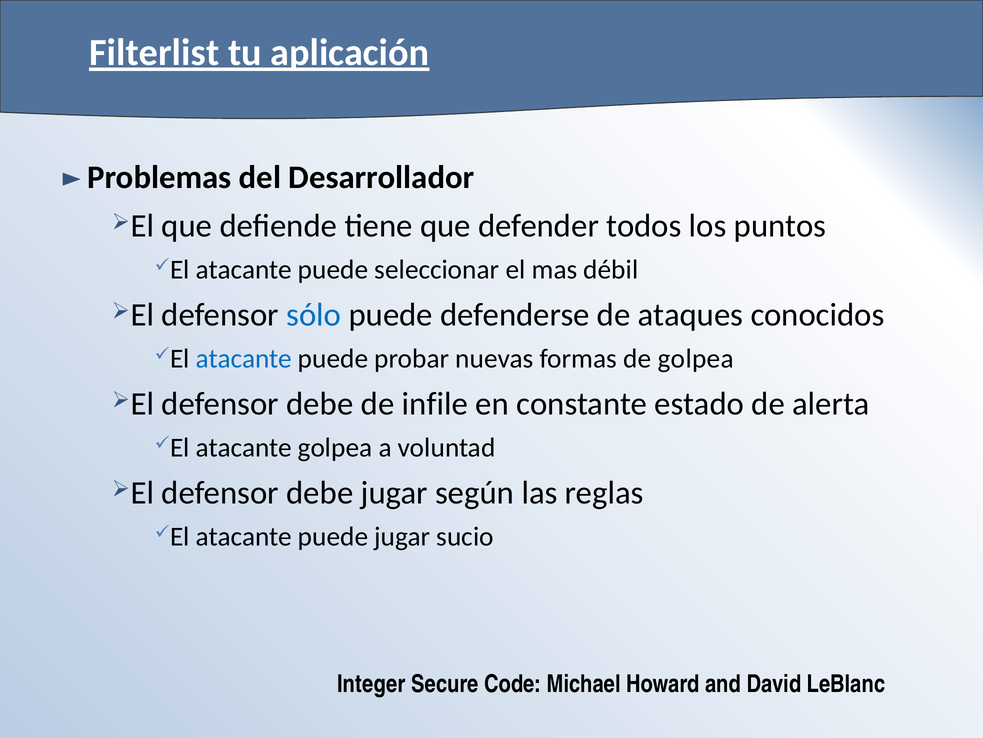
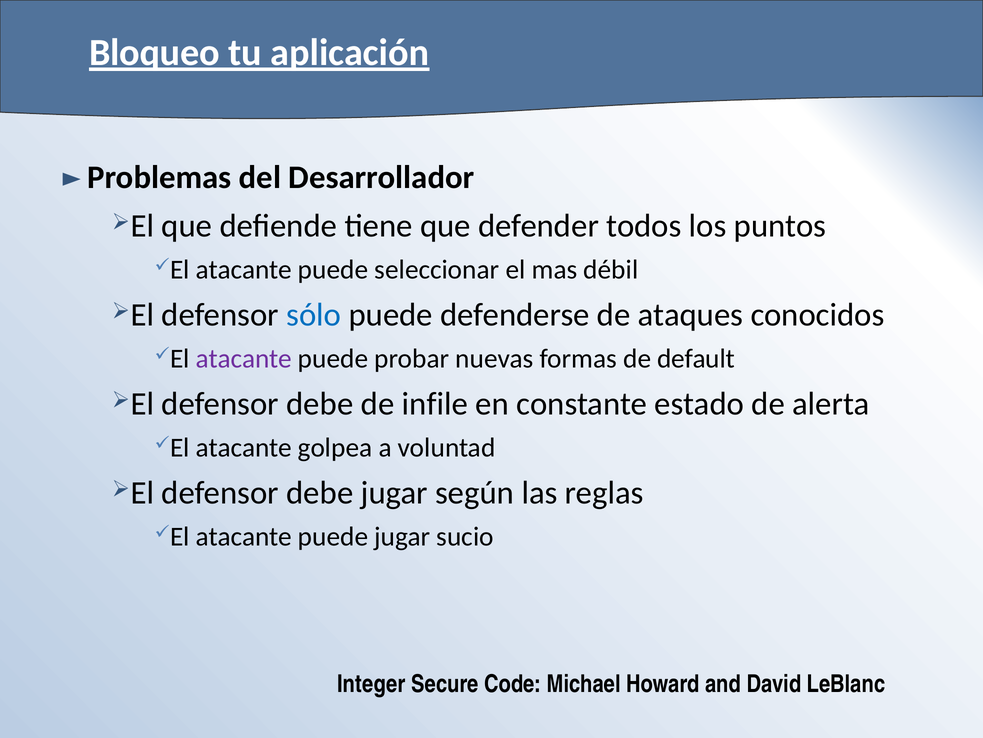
Filterlist: Filterlist -> Bloqueo (154, 53)
atacante colour: blue -> purple (244, 358)
de golpea: golpea -> default (696, 358)
